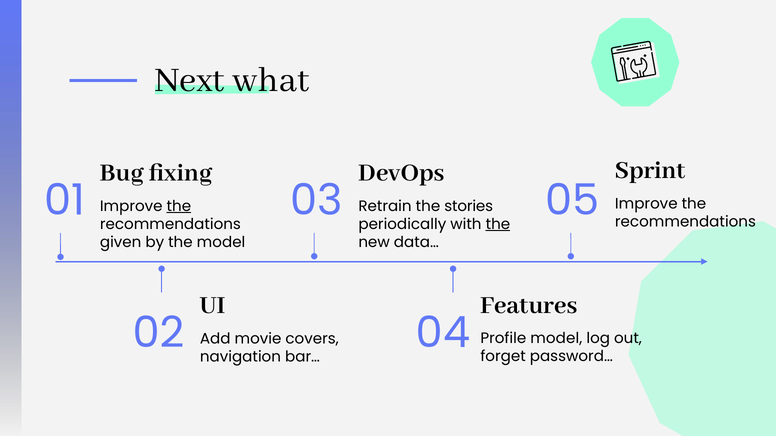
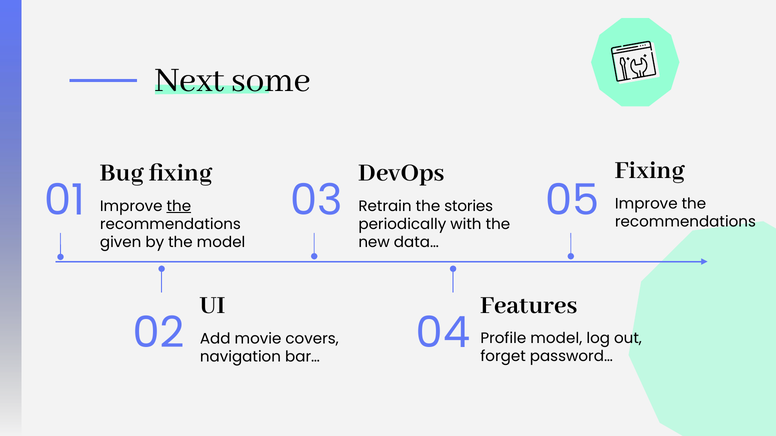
what: what -> some (271, 79)
Sprint: Sprint -> Fixing (650, 170)
the underline: present -> none (498, 224)
